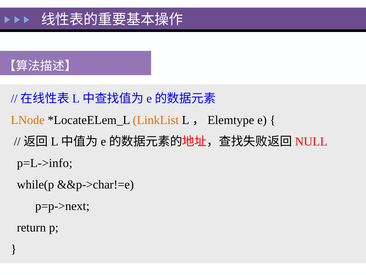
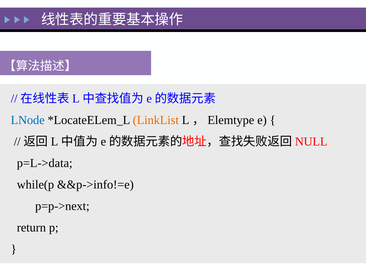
LNode colour: orange -> blue (28, 120)
p=L->info: p=L->info -> p=L->data (45, 163)
&&p->char!=e: &&p->char!=e -> &&p->info!=e (95, 184)
